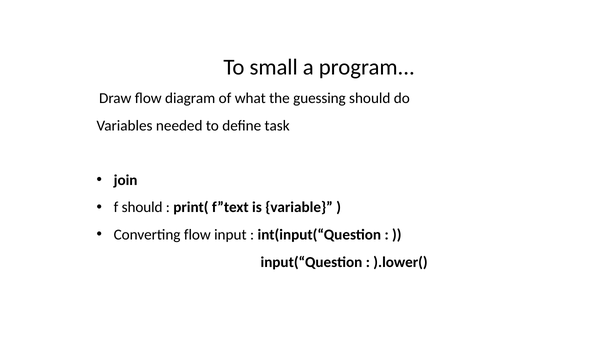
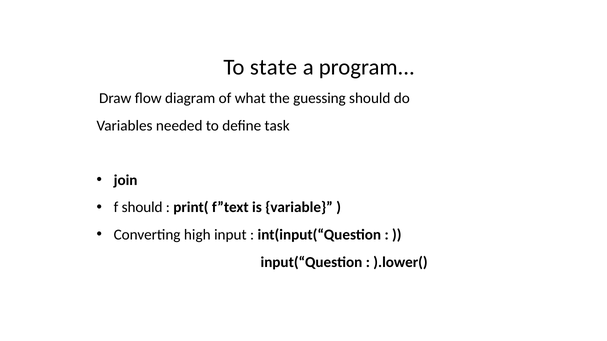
small: small -> state (274, 67)
Converting flow: flow -> high (197, 235)
